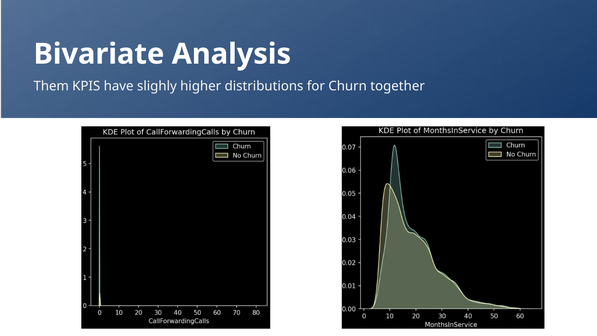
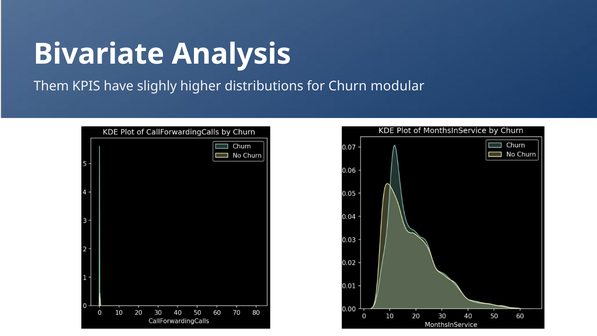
together: together -> modular (398, 86)
